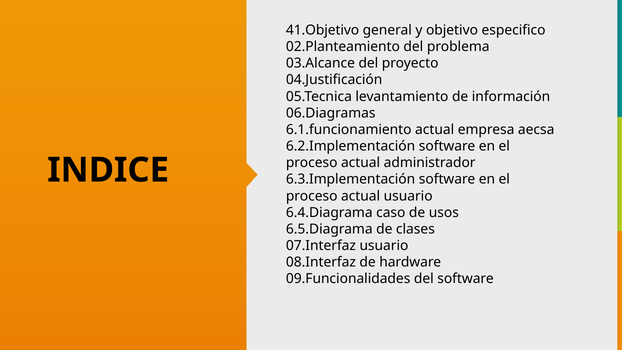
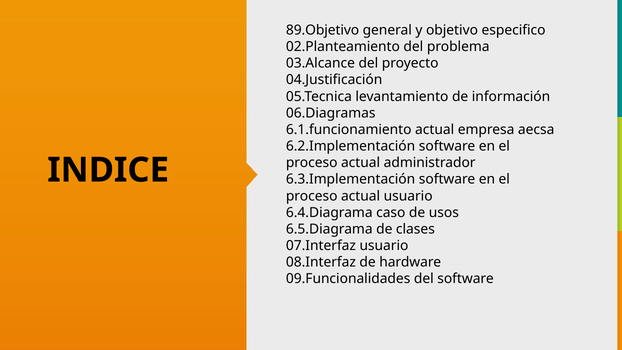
41.Objetivo: 41.Objetivo -> 89.Objetivo (323, 30)
